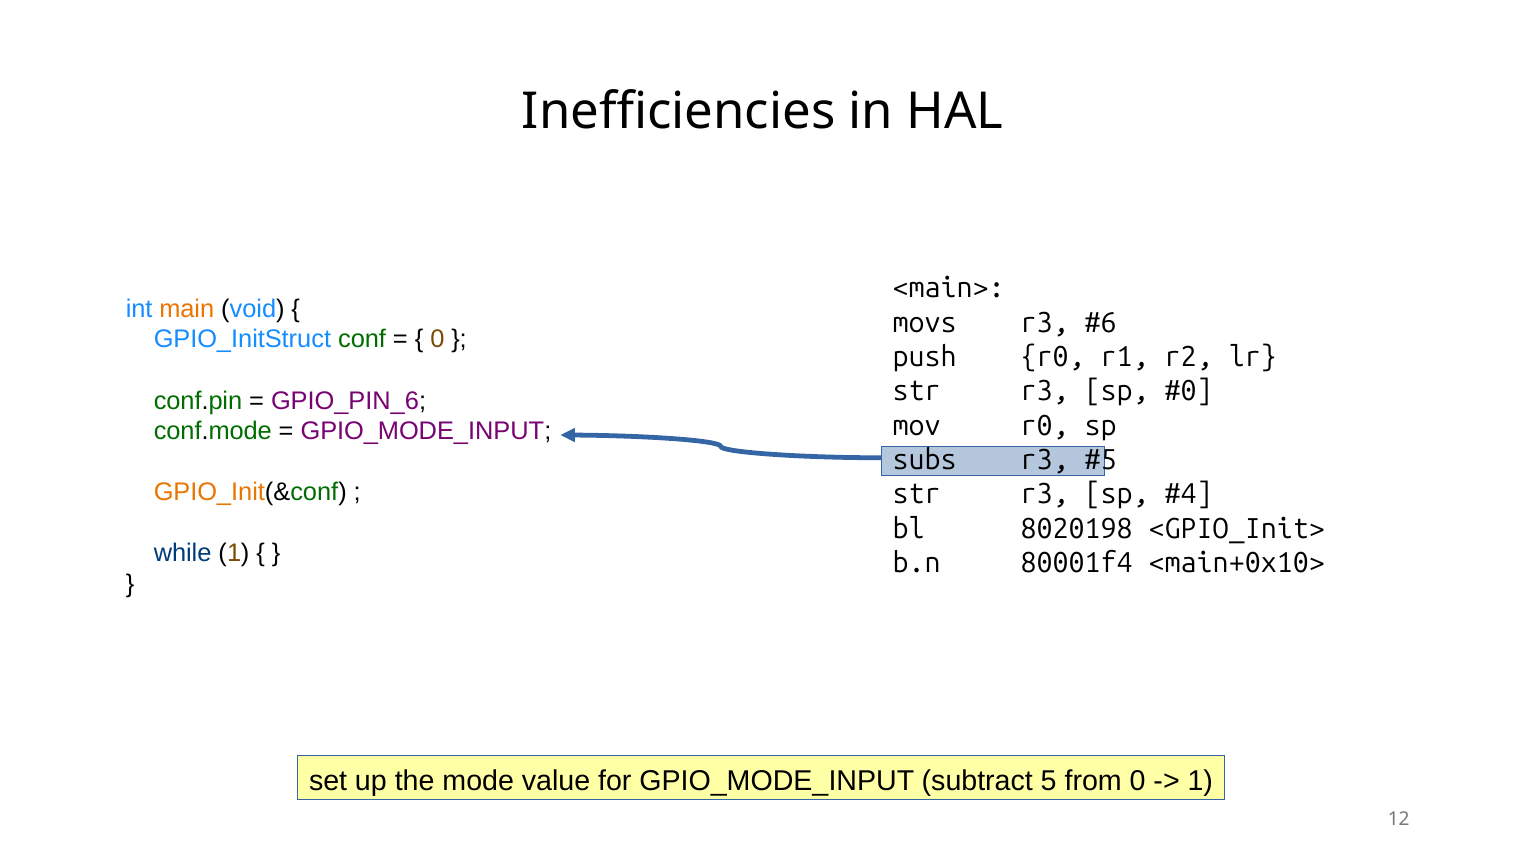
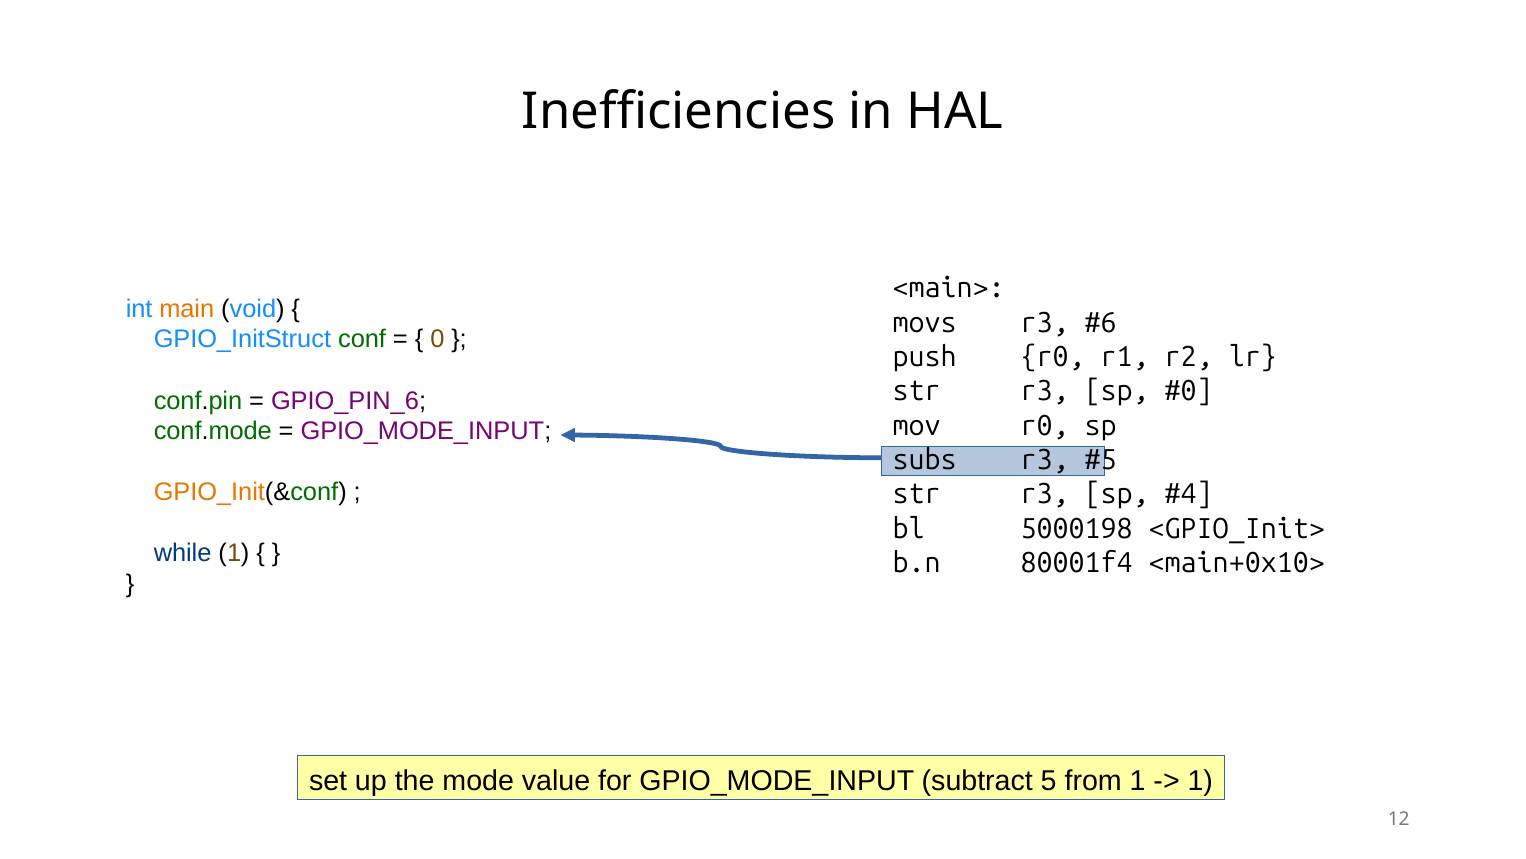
8020198: 8020198 -> 5000198 (1077, 528)
from 0: 0 -> 1 (1138, 780)
